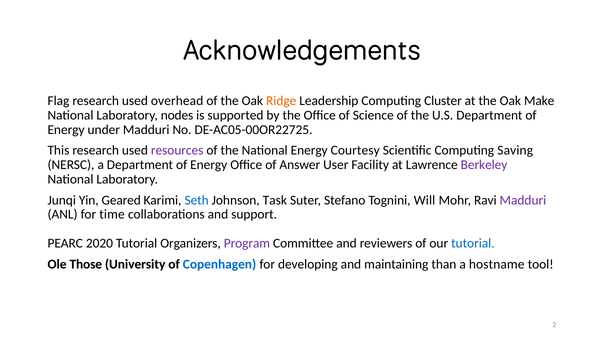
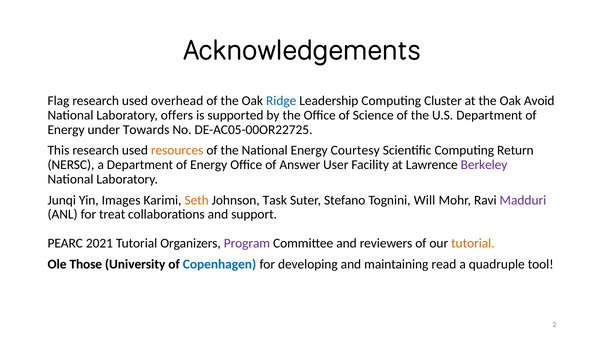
Ridge colour: orange -> blue (281, 101)
Make: Make -> Avoid (539, 101)
nodes: nodes -> offers (177, 115)
under Madduri: Madduri -> Towards (146, 130)
resources colour: purple -> orange (177, 150)
Saving: Saving -> Return (515, 150)
Geared: Geared -> Images (121, 200)
Seth colour: blue -> orange (197, 200)
time: time -> treat (112, 214)
2020: 2020 -> 2021 (99, 243)
tutorial colour: blue -> orange (473, 243)
than: than -> read (444, 264)
hostname: hostname -> quadruple (497, 264)
